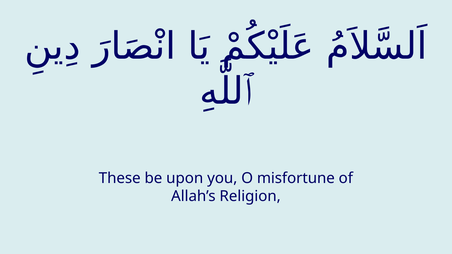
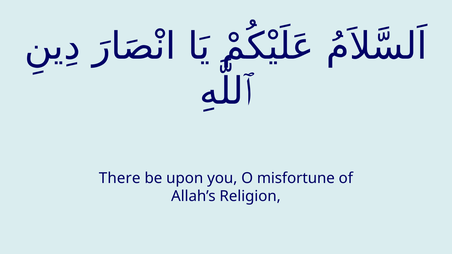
These: These -> There (120, 178)
